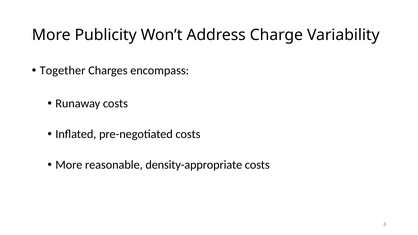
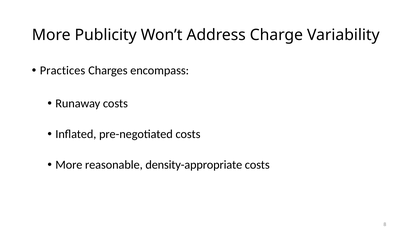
Together: Together -> Practices (63, 71)
